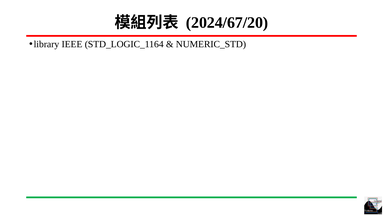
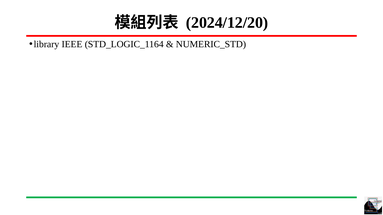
2024/67/20: 2024/67/20 -> 2024/12/20 (227, 23)
